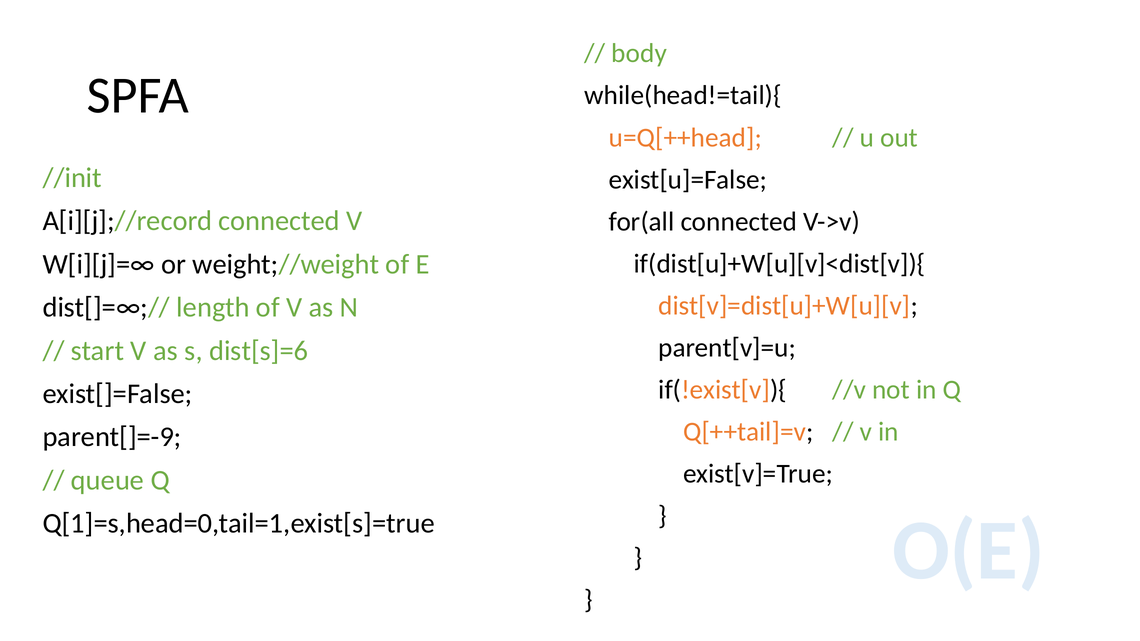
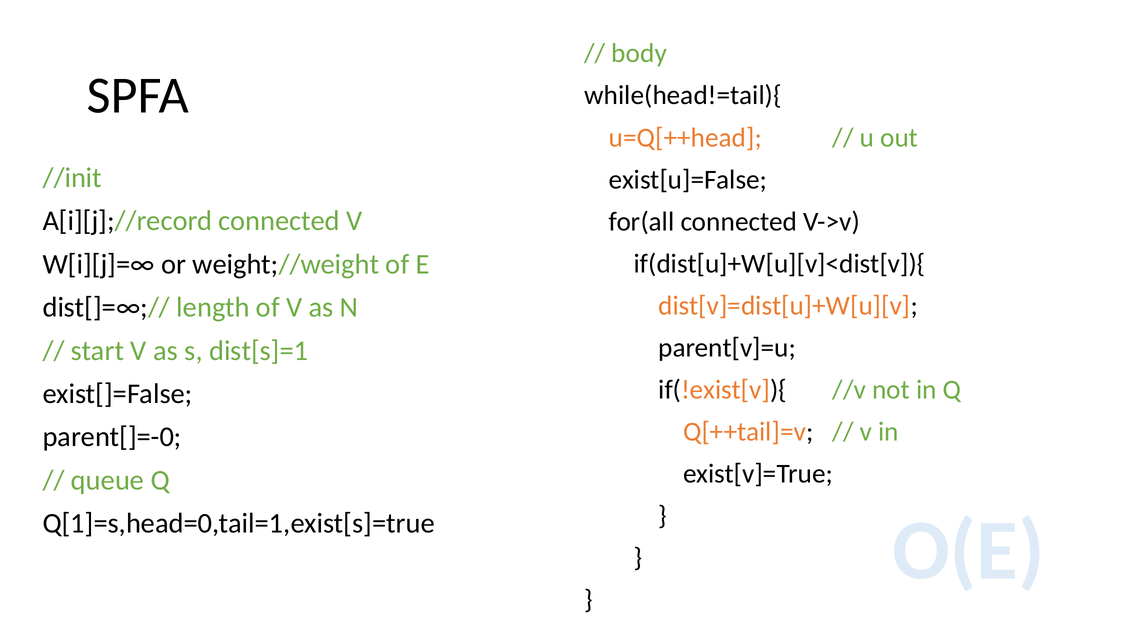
dist[s]=6: dist[s]=6 -> dist[s]=1 (259, 351)
parent[]=-9: parent[]=-9 -> parent[]=-0 (112, 437)
